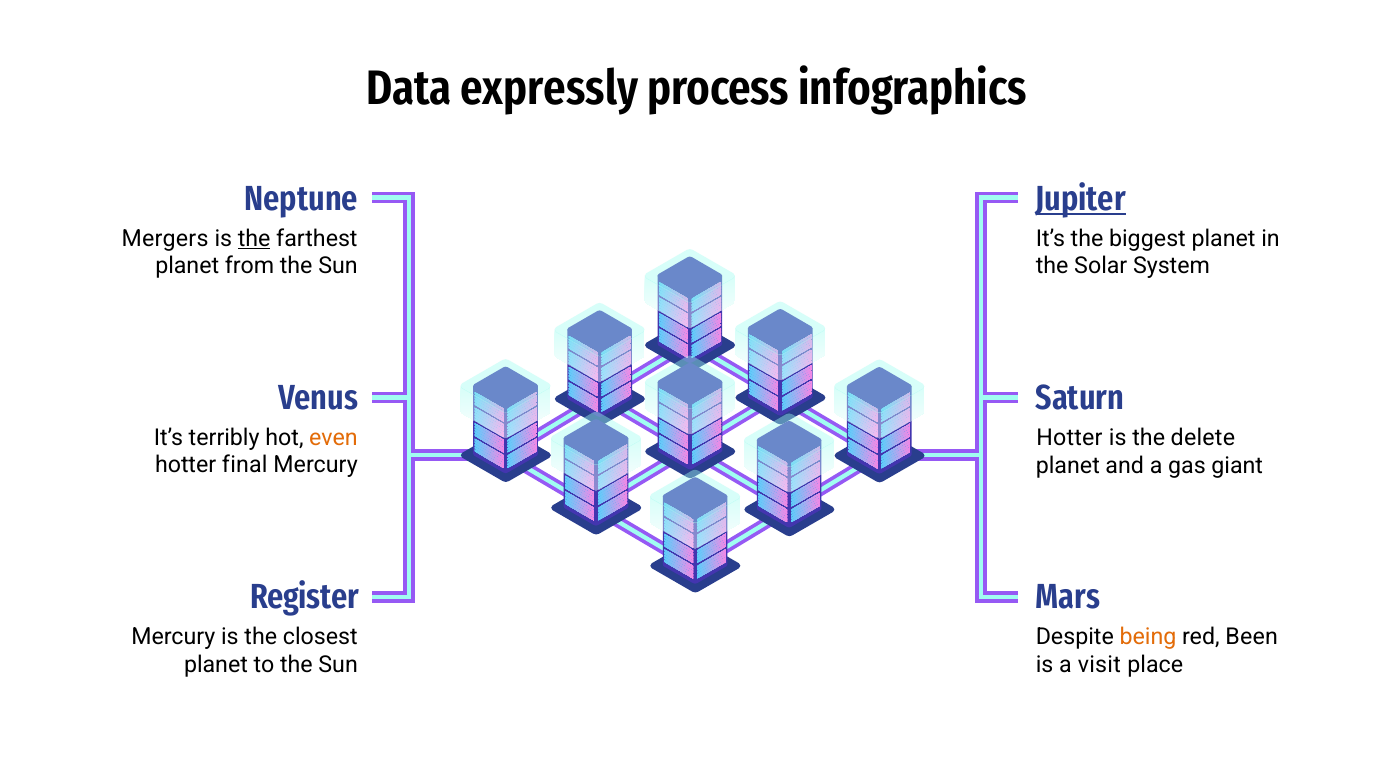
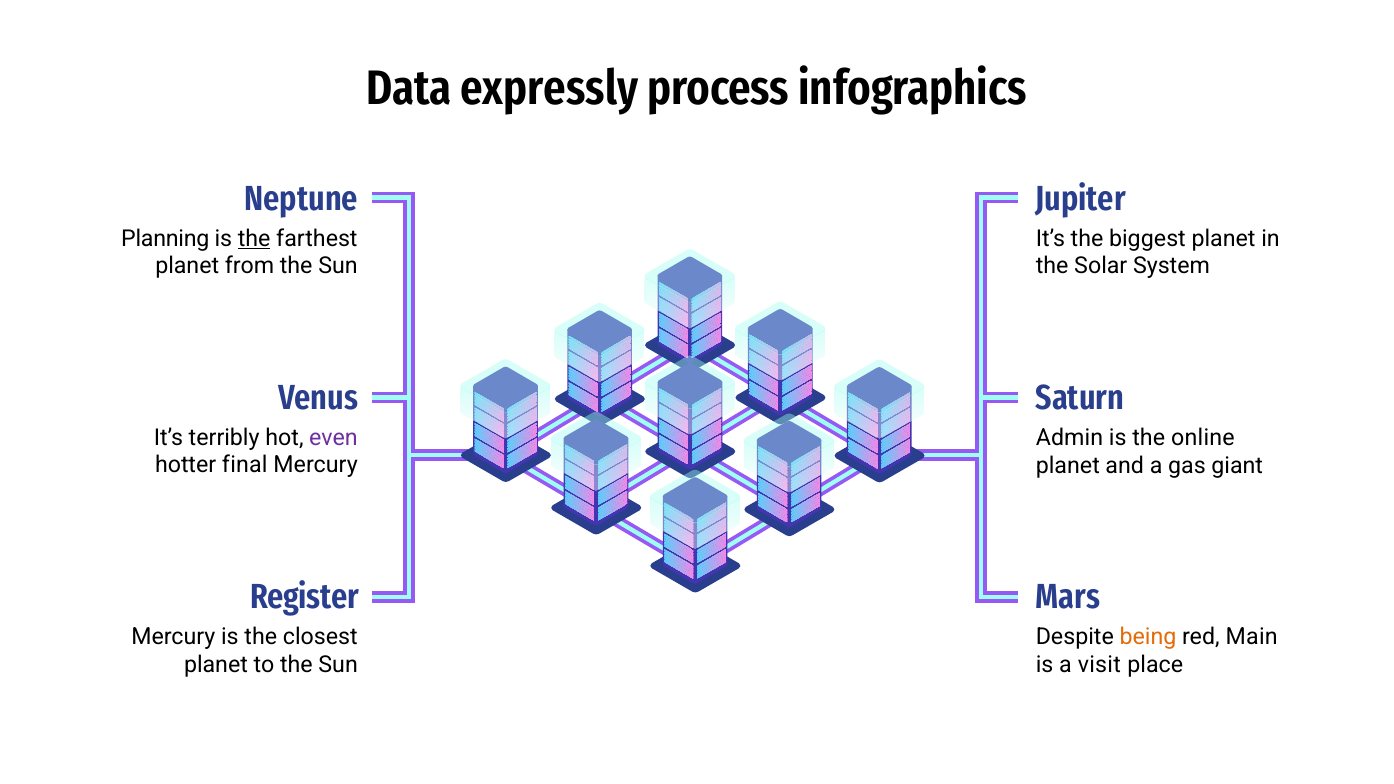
Jupiter underline: present -> none (1081, 199)
Mergers: Mergers -> Planning (165, 238)
even colour: orange -> purple (333, 438)
Hotter: Hotter -> Admin (1070, 438)
delete: delete -> online (1203, 438)
Been: Been -> Main (1252, 637)
